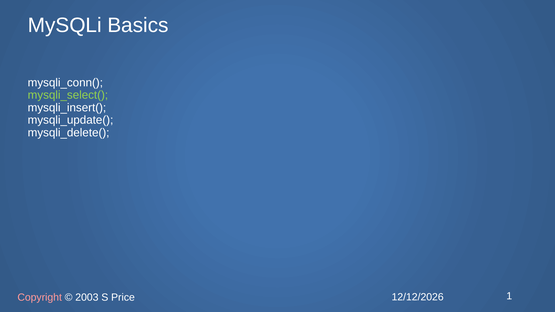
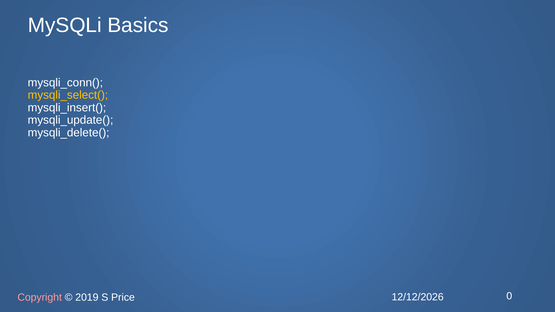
mysqli_select( colour: light green -> yellow (68, 95)
2003: 2003 -> 2019 (87, 298)
1: 1 -> 0 (509, 296)
